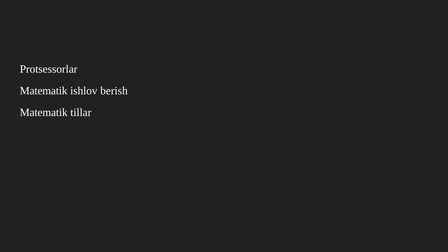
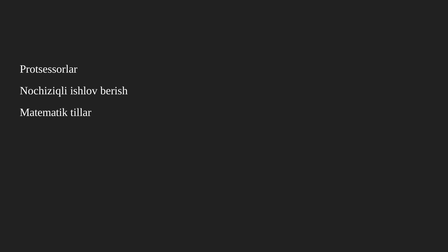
Matematik: Matematik -> Nochiziqli (44, 91)
